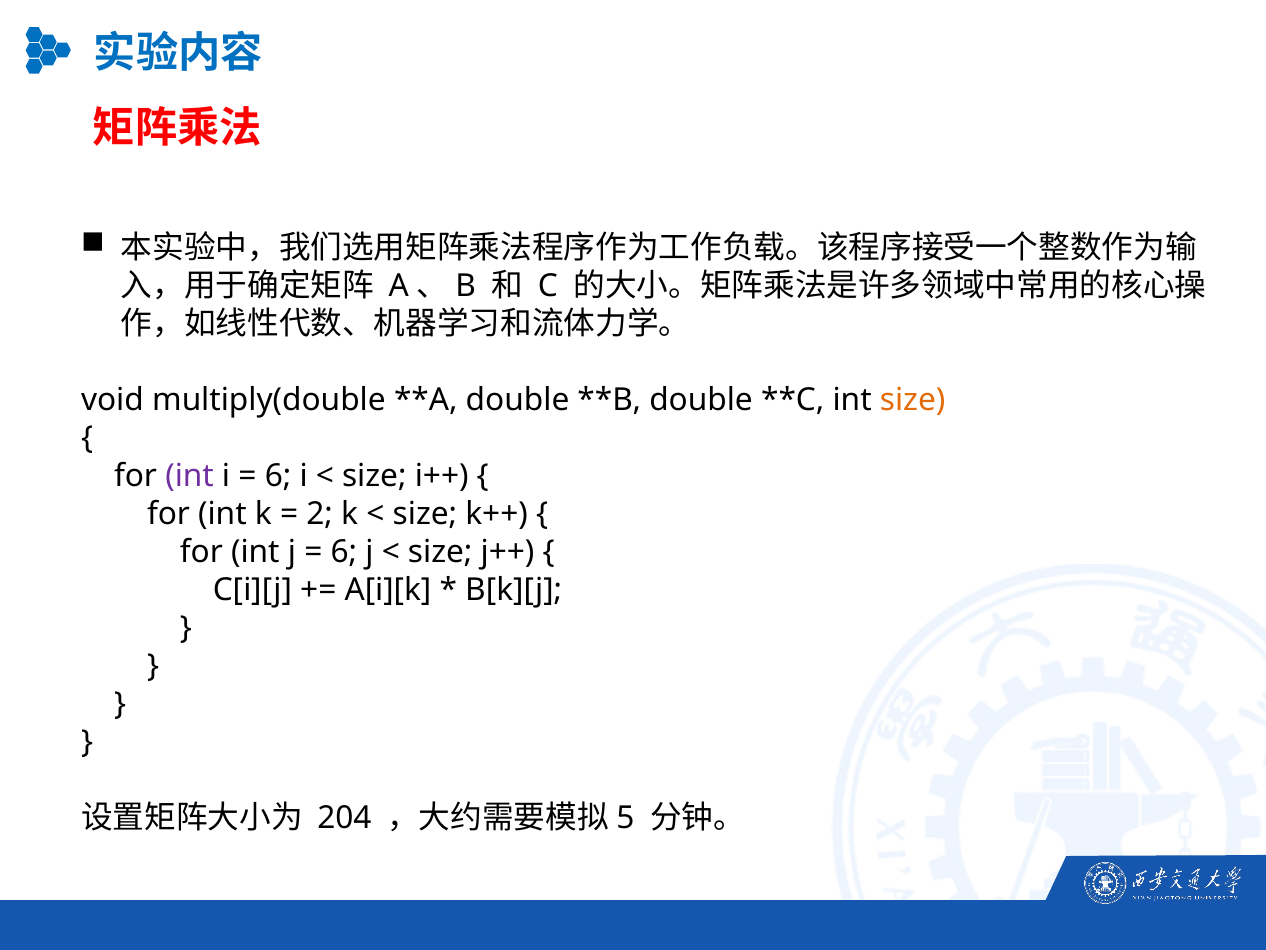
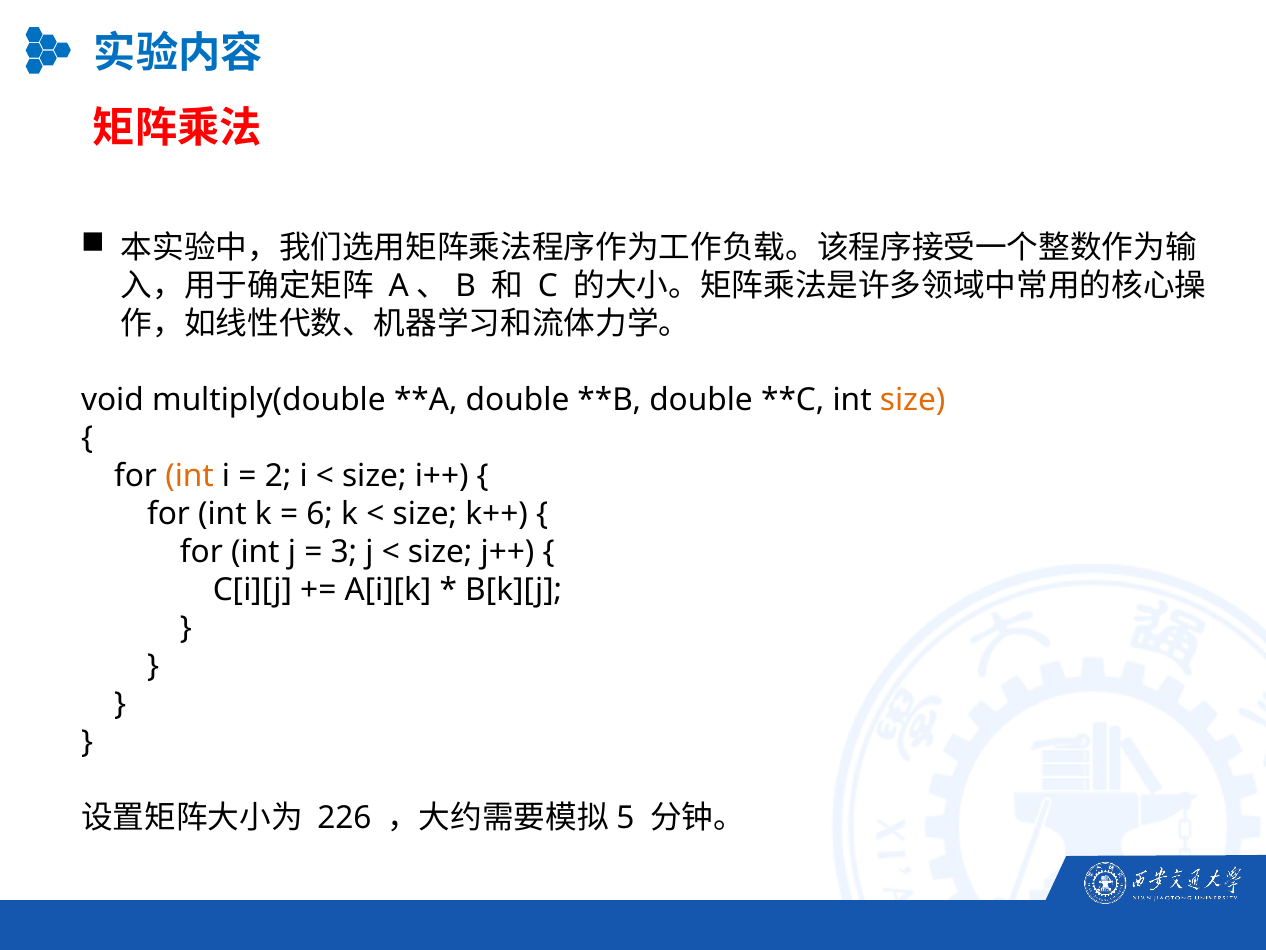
int colour: purple -> orange (190, 476)
6: 6 -> 2 (278, 476)
2: 2 -> 6 (320, 514)
6: 6 -> 3 (344, 551)
204: 204 -> 226 (344, 817)
